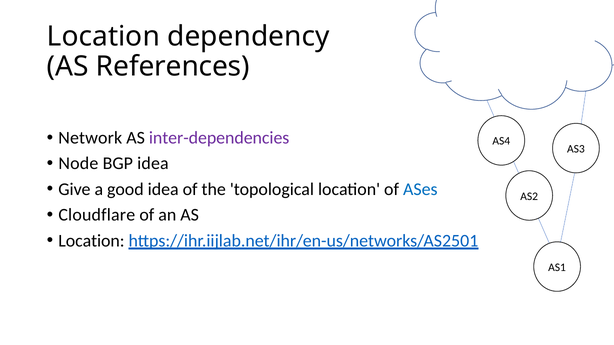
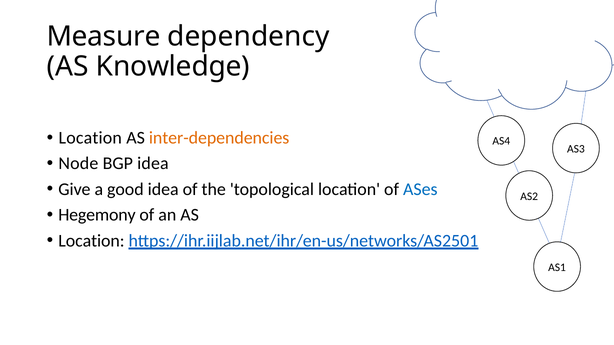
Location: Location -> Measure (104, 36)
References: References -> Knowledge (173, 67)
Network: Network -> Location (90, 138)
inter-dependencies colour: purple -> orange (219, 138)
Cloudflare: Cloudflare -> Hegemony (97, 215)
